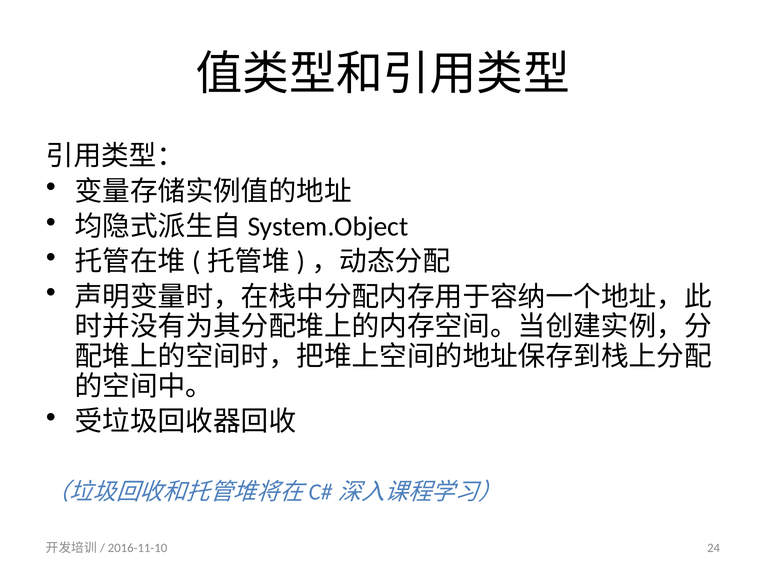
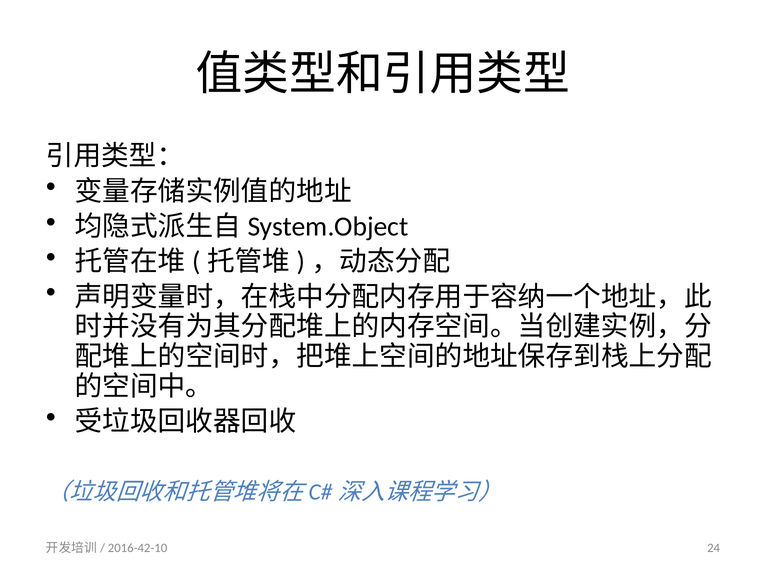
2016-11-10: 2016-11-10 -> 2016-42-10 (138, 549)
